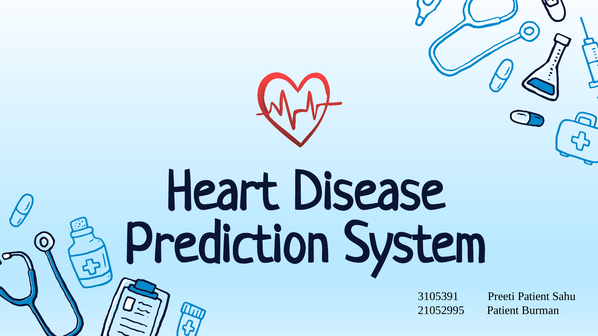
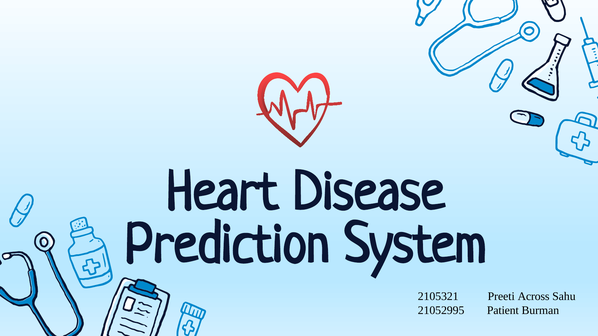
3105391: 3105391 -> 2105321 (438, 297)
Preeti Patient: Patient -> Across (534, 297)
